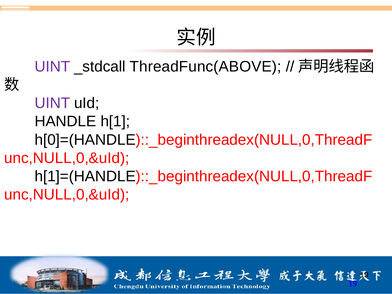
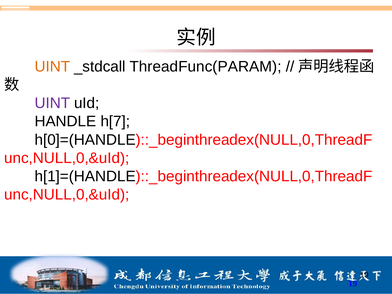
UINT colour: purple -> orange (52, 67)
ThreadFunc(ABOVE: ThreadFunc(ABOVE -> ThreadFunc(PARAM (206, 67)
h[1: h[1 -> h[7 (115, 121)
